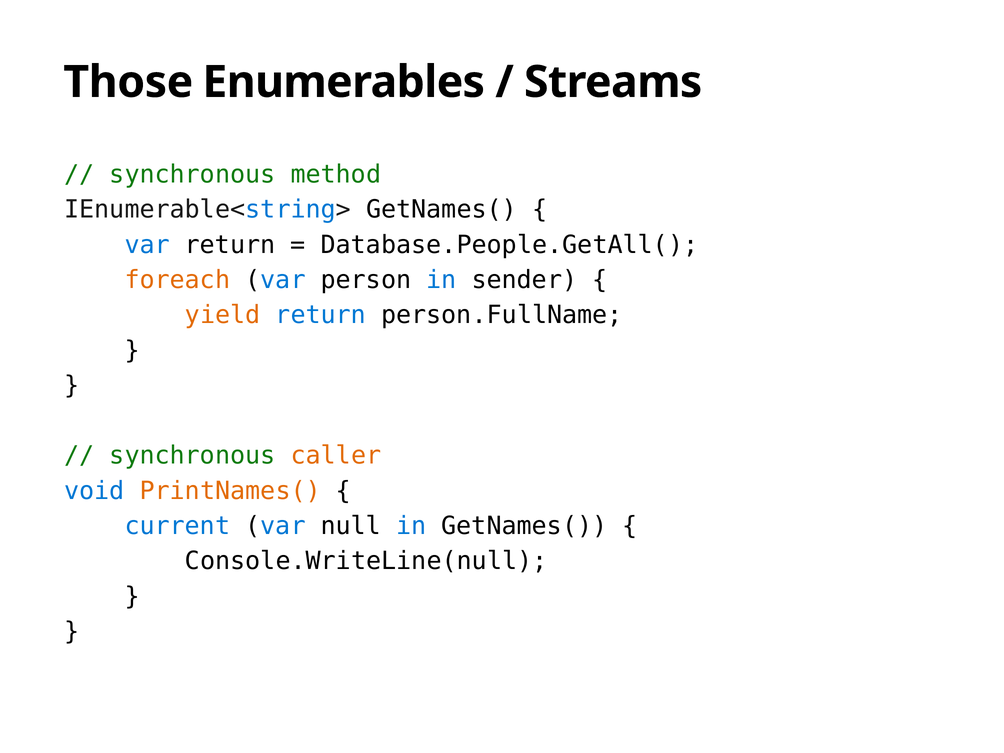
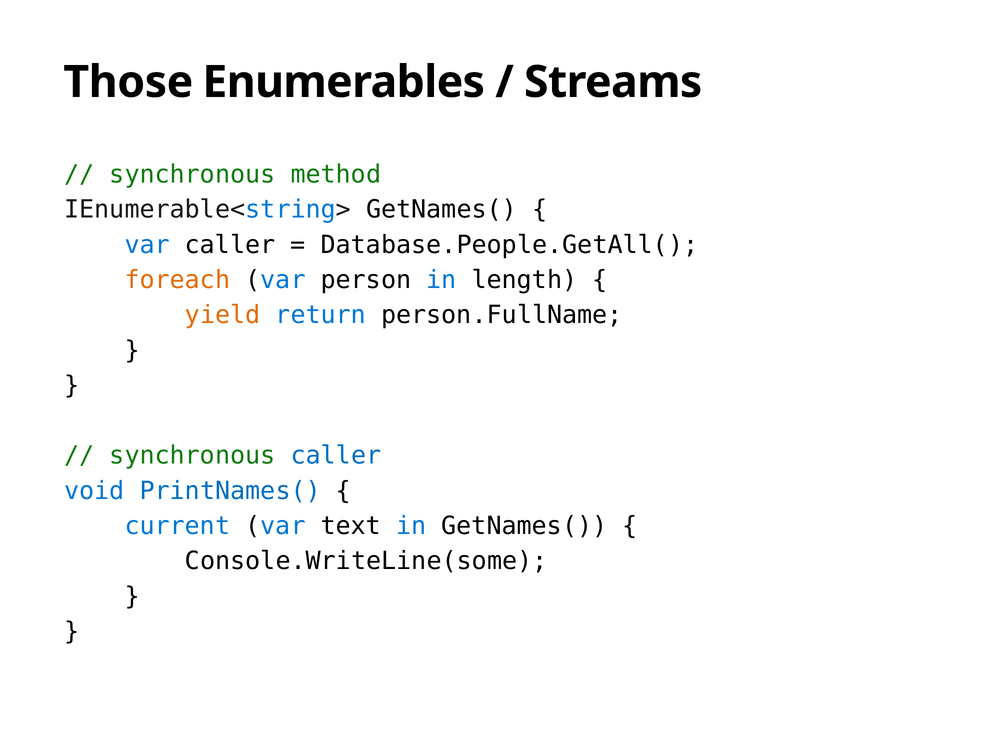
var return: return -> caller (230, 245)
sender: sender -> length (524, 280)
caller colour: orange -> blue (336, 456)
PrintNames( colour: orange -> blue (230, 491)
null: null -> text (351, 526)
Console.WriteLine(null: Console.WriteLine(null -> Console.WriteLine(some (366, 561)
